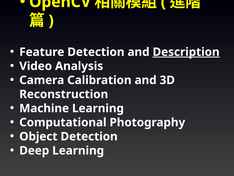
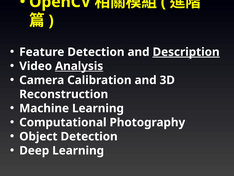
Analysis underline: none -> present (79, 66)
